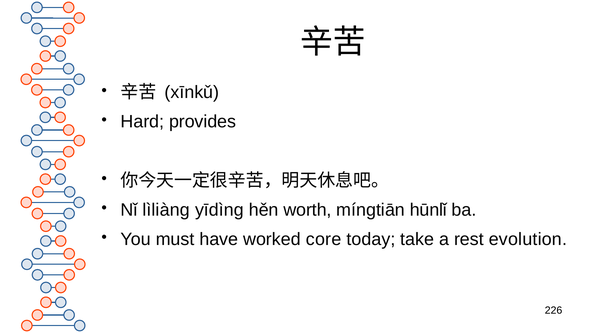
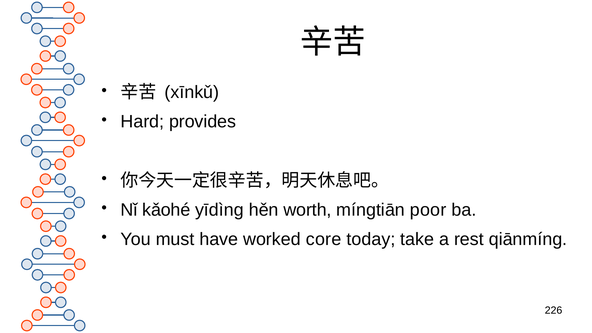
lìliàng: lìliàng -> kǎohé (166, 210)
hūnlǐ: hūnlǐ -> poor (428, 210)
evolution: evolution -> qiānmíng (528, 239)
